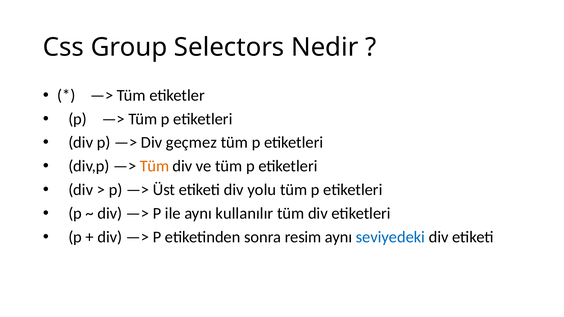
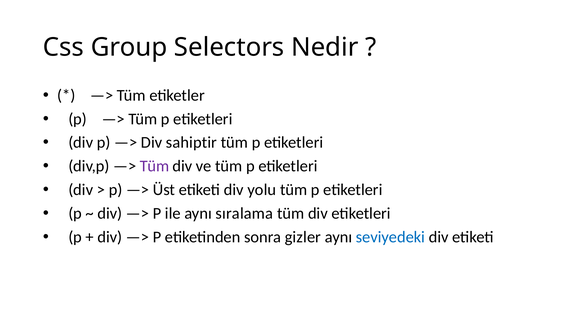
geçmez: geçmez -> sahiptir (191, 143)
Tüm colour: orange -> purple (154, 166)
kullanılır: kullanılır -> sıralama (244, 214)
resim: resim -> gizler (303, 237)
